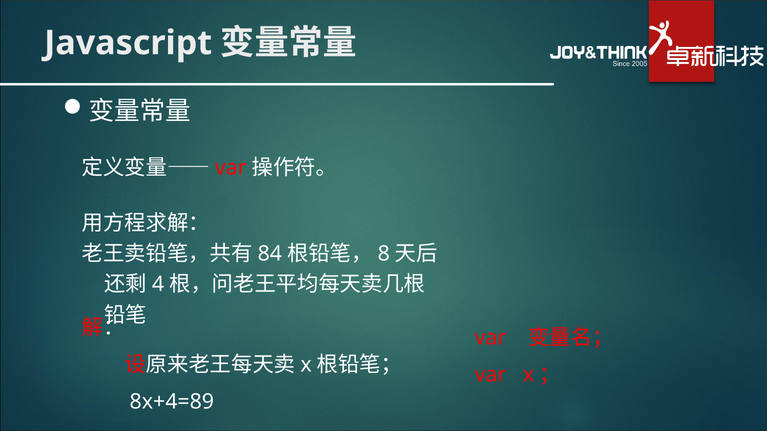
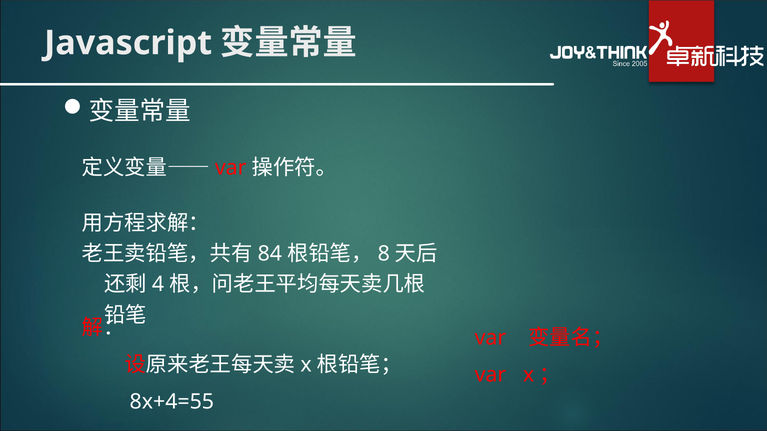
8x+4=89: 8x+4=89 -> 8x+4=55 (172, 402)
